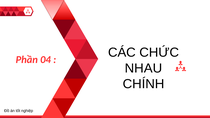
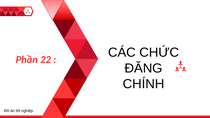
04: 04 -> 22 (46, 60)
NHAU: NHAU -> ĐĂNG (144, 68)
